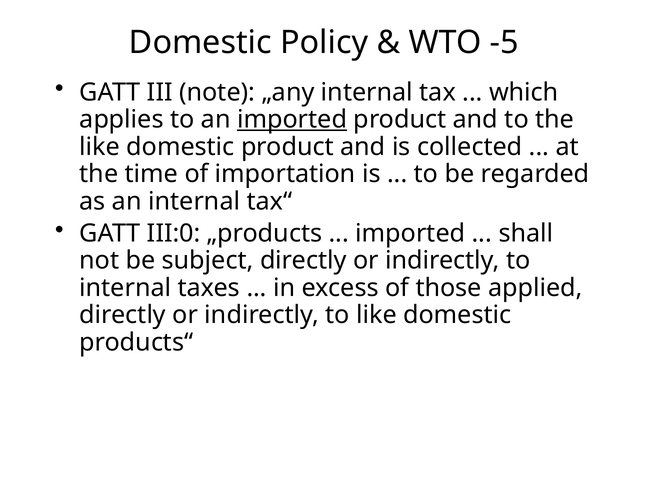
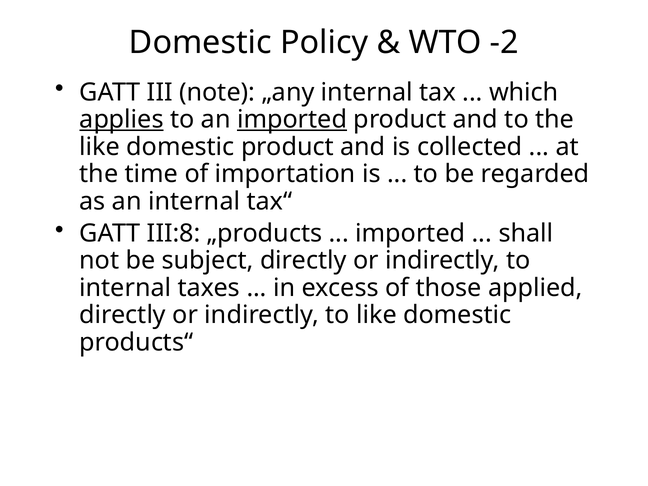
-5: -5 -> -2 (504, 43)
applies underline: none -> present (122, 120)
III:0: III:0 -> III:8 (174, 233)
